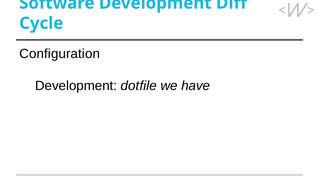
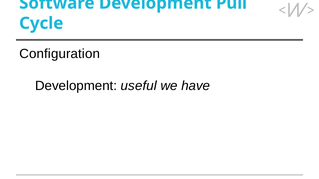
Diff: Diff -> Pull (232, 3)
dotfile: dotfile -> useful (139, 86)
